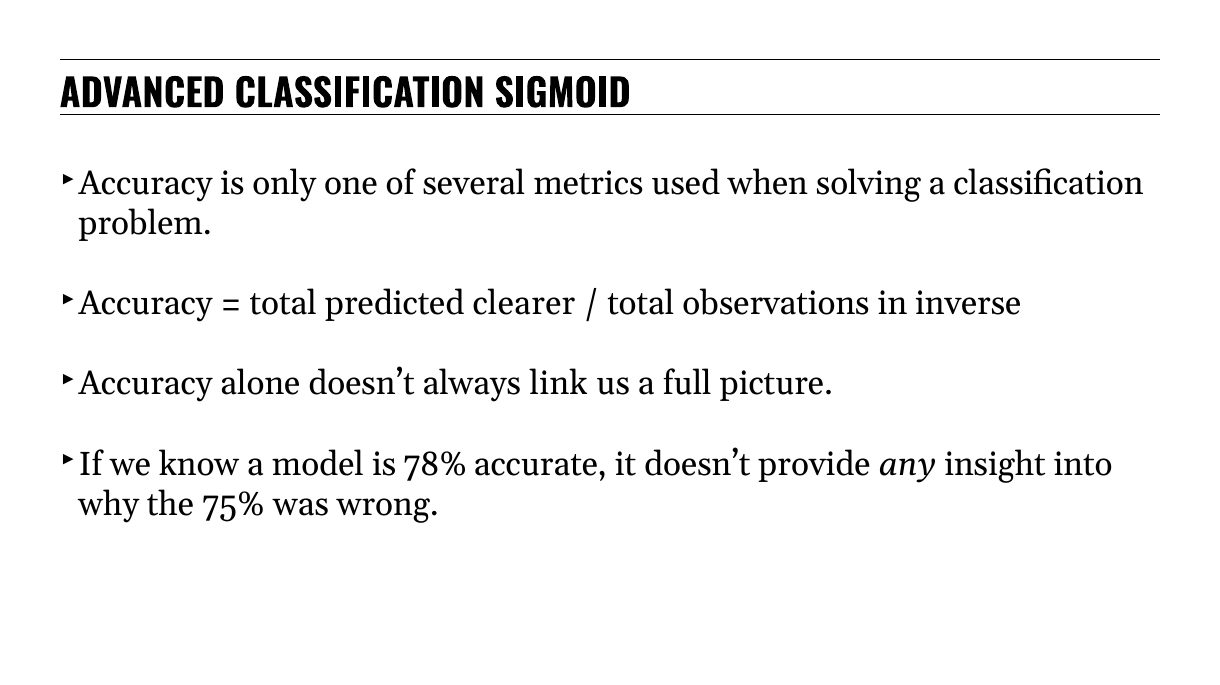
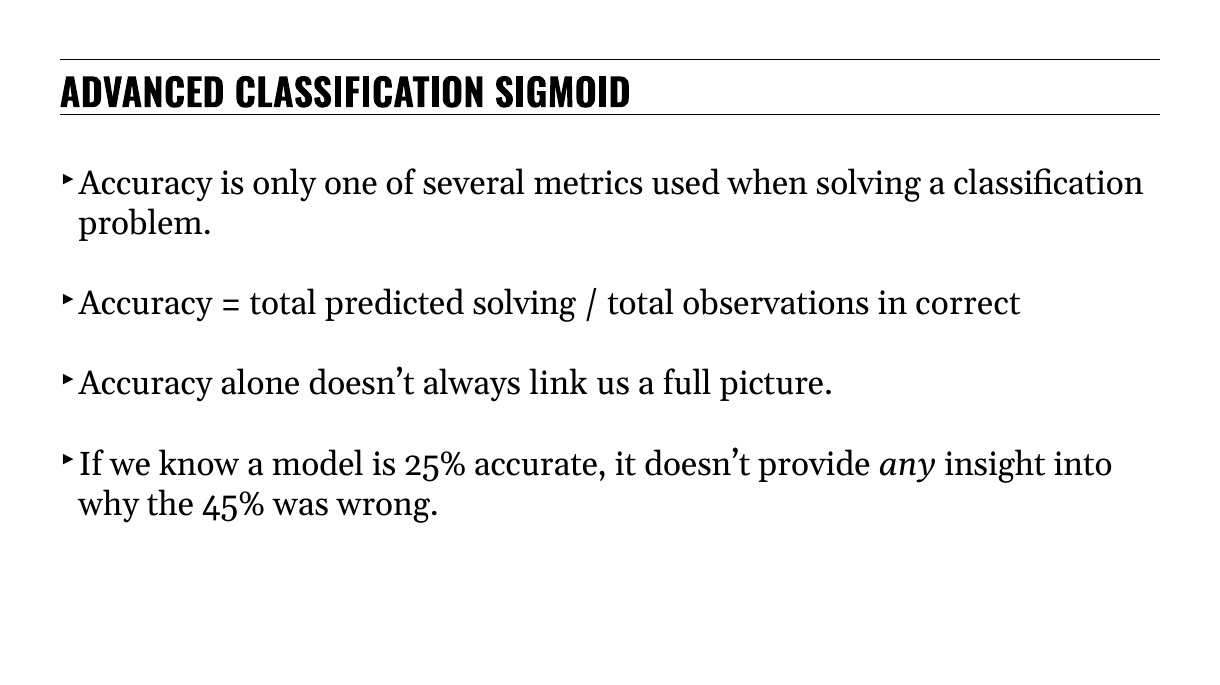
predicted clearer: clearer -> solving (524, 304)
inverse: inverse -> correct (968, 304)
78%: 78% -> 25% (435, 464)
75%: 75% -> 45% (234, 504)
